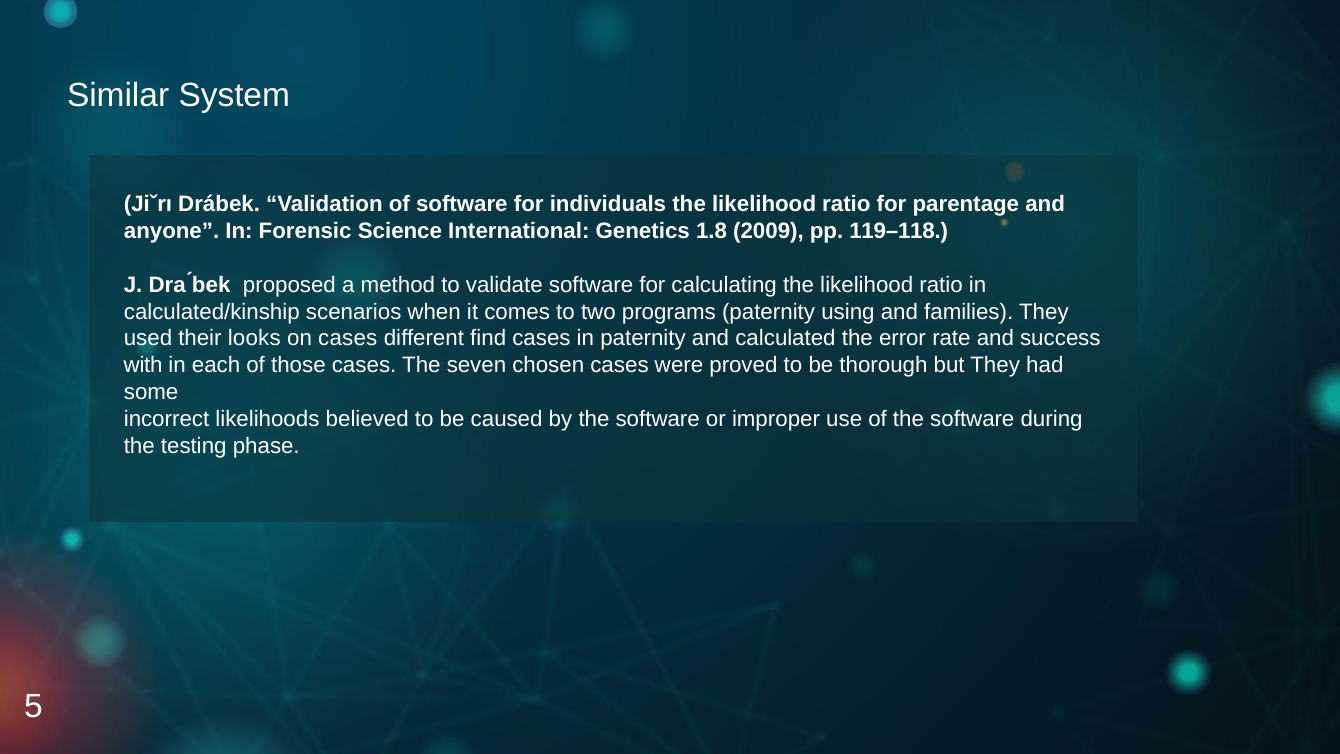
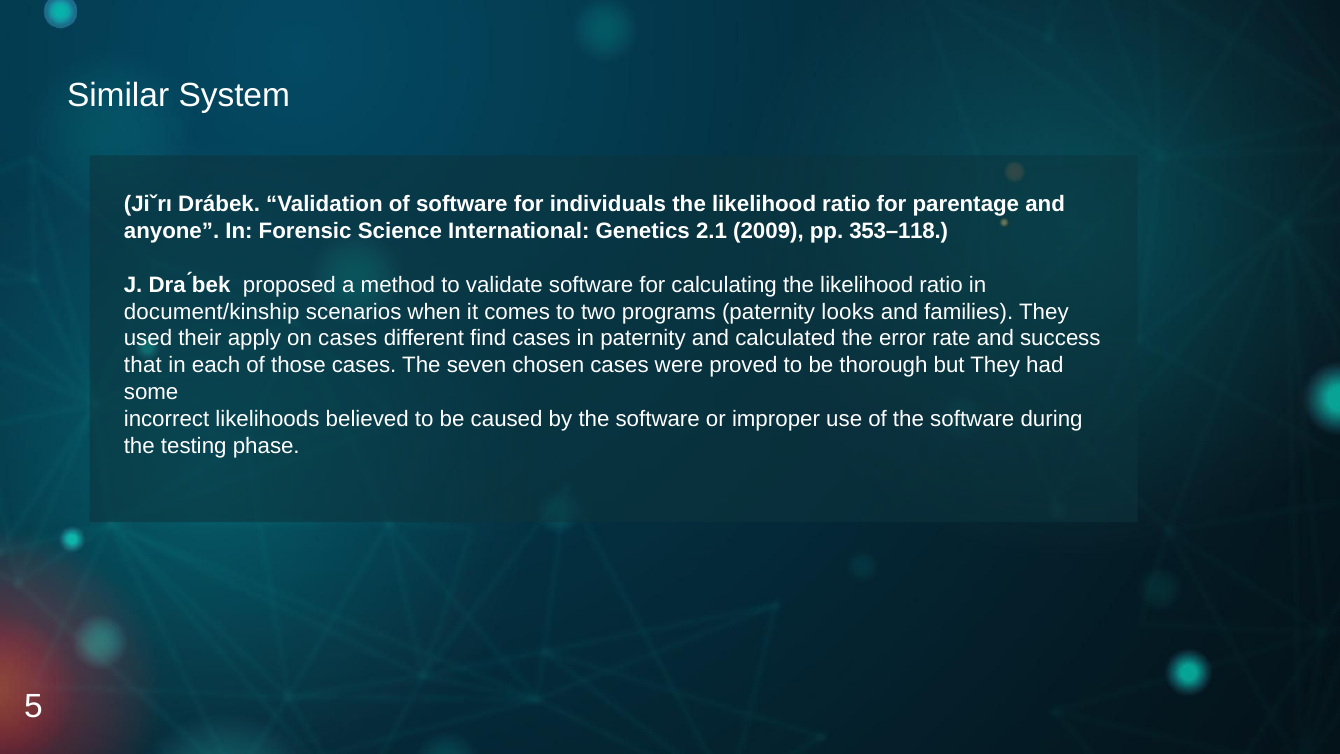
1.8: 1.8 -> 2.1 (711, 231)
119–118: 119–118 -> 353–118 (899, 231)
calculated/kinship: calculated/kinship -> document/kinship (212, 312)
using: using -> looks (848, 312)
looks: looks -> apply (254, 338)
with: with -> that (143, 365)
